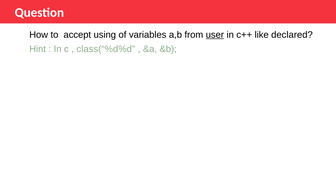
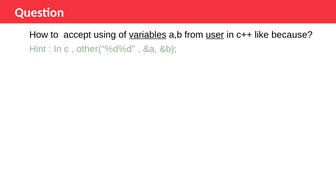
variables underline: none -> present (148, 35)
declared: declared -> because (292, 35)
class(“%d%d: class(“%d%d -> other(“%d%d (106, 49)
